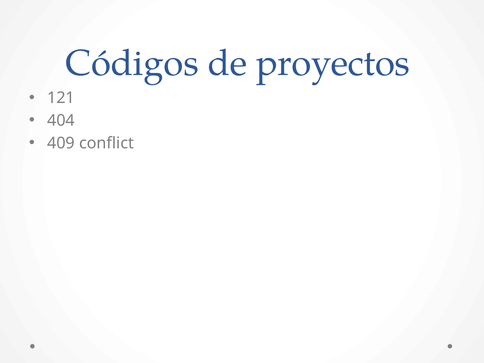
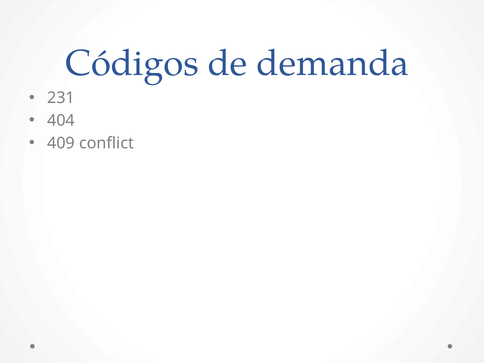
proyectos: proyectos -> demanda (333, 63)
121: 121 -> 231 (61, 98)
